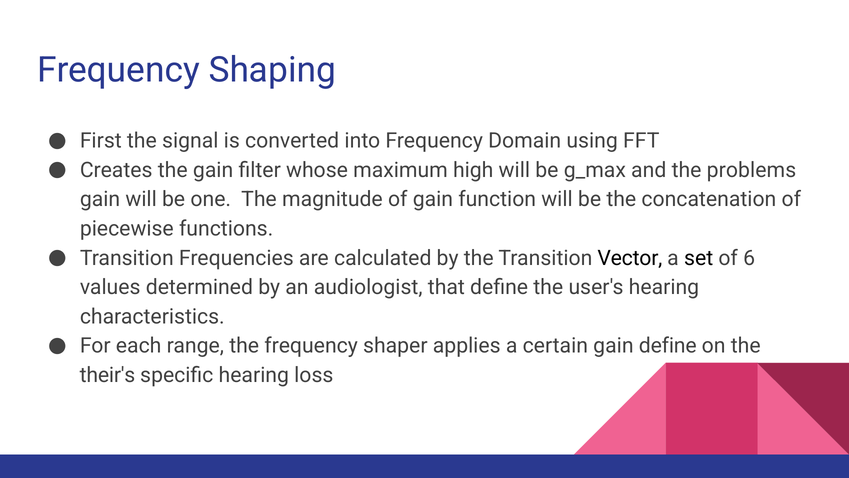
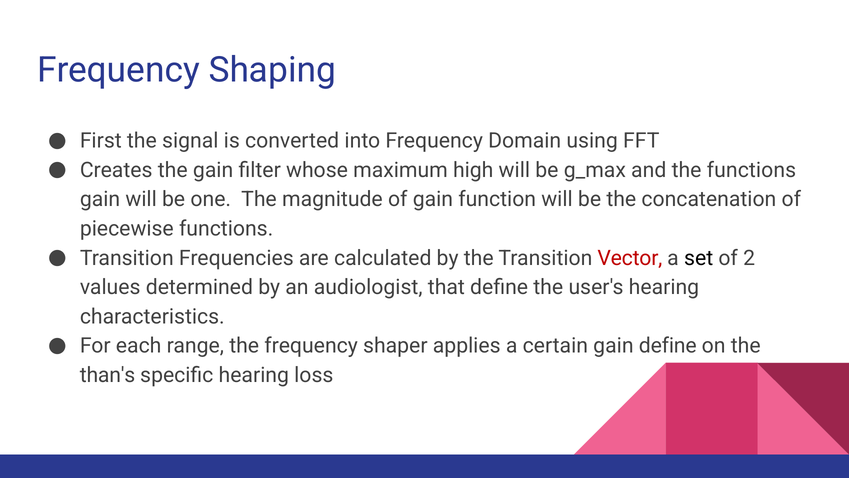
the problems: problems -> functions (751, 170)
Vector colour: black -> red (630, 258)
6: 6 -> 2 (749, 258)
their's: their's -> than's (108, 375)
